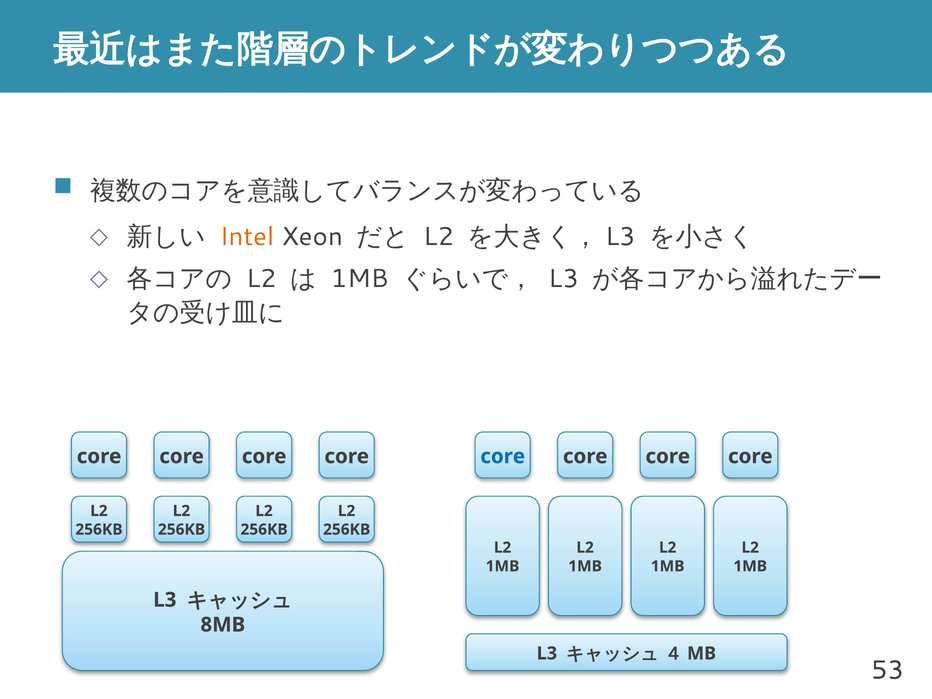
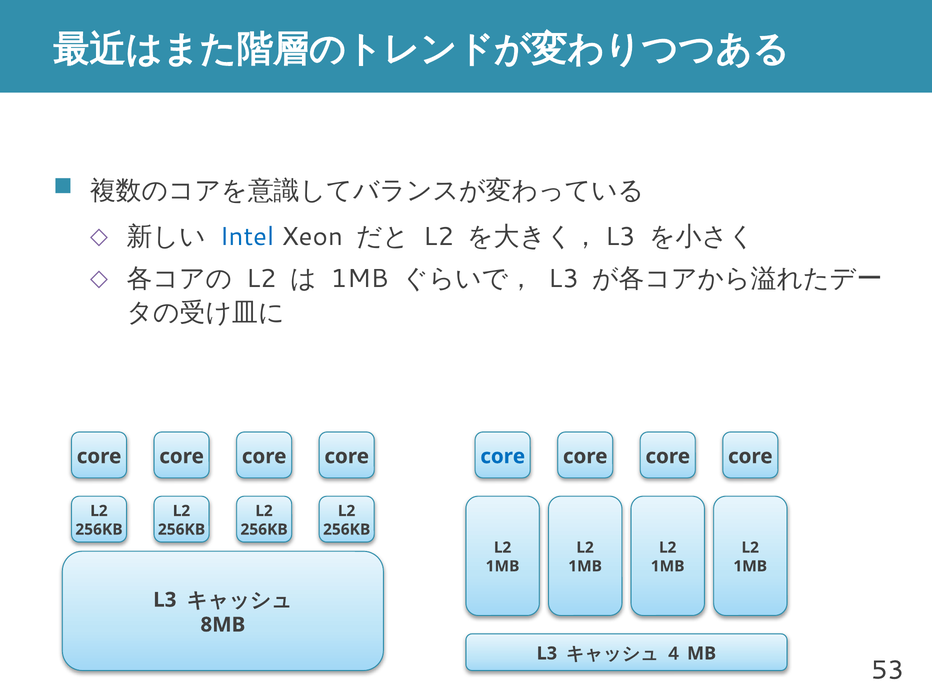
Intel colour: orange -> blue (247, 237)
